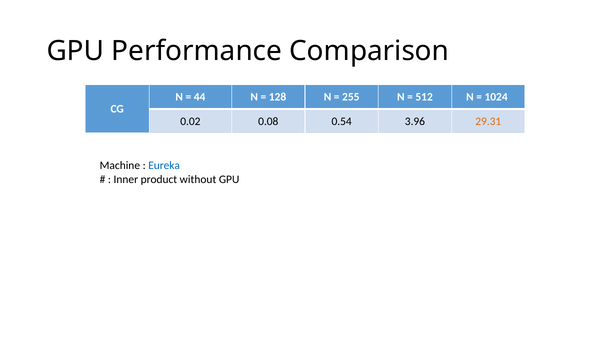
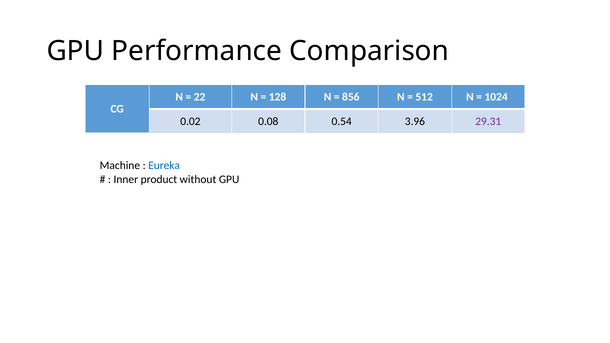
44: 44 -> 22 (200, 97)
255: 255 -> 856 (351, 97)
29.31 colour: orange -> purple (488, 121)
